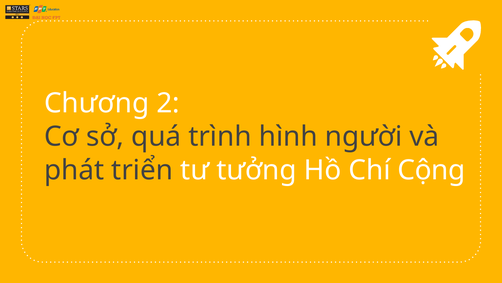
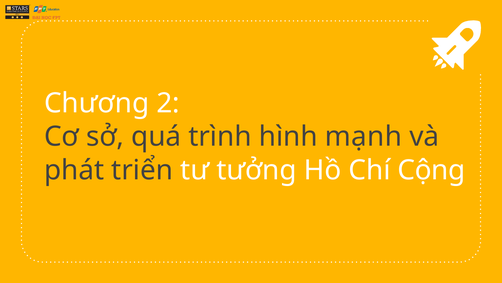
người: người -> mạnh (363, 136)
